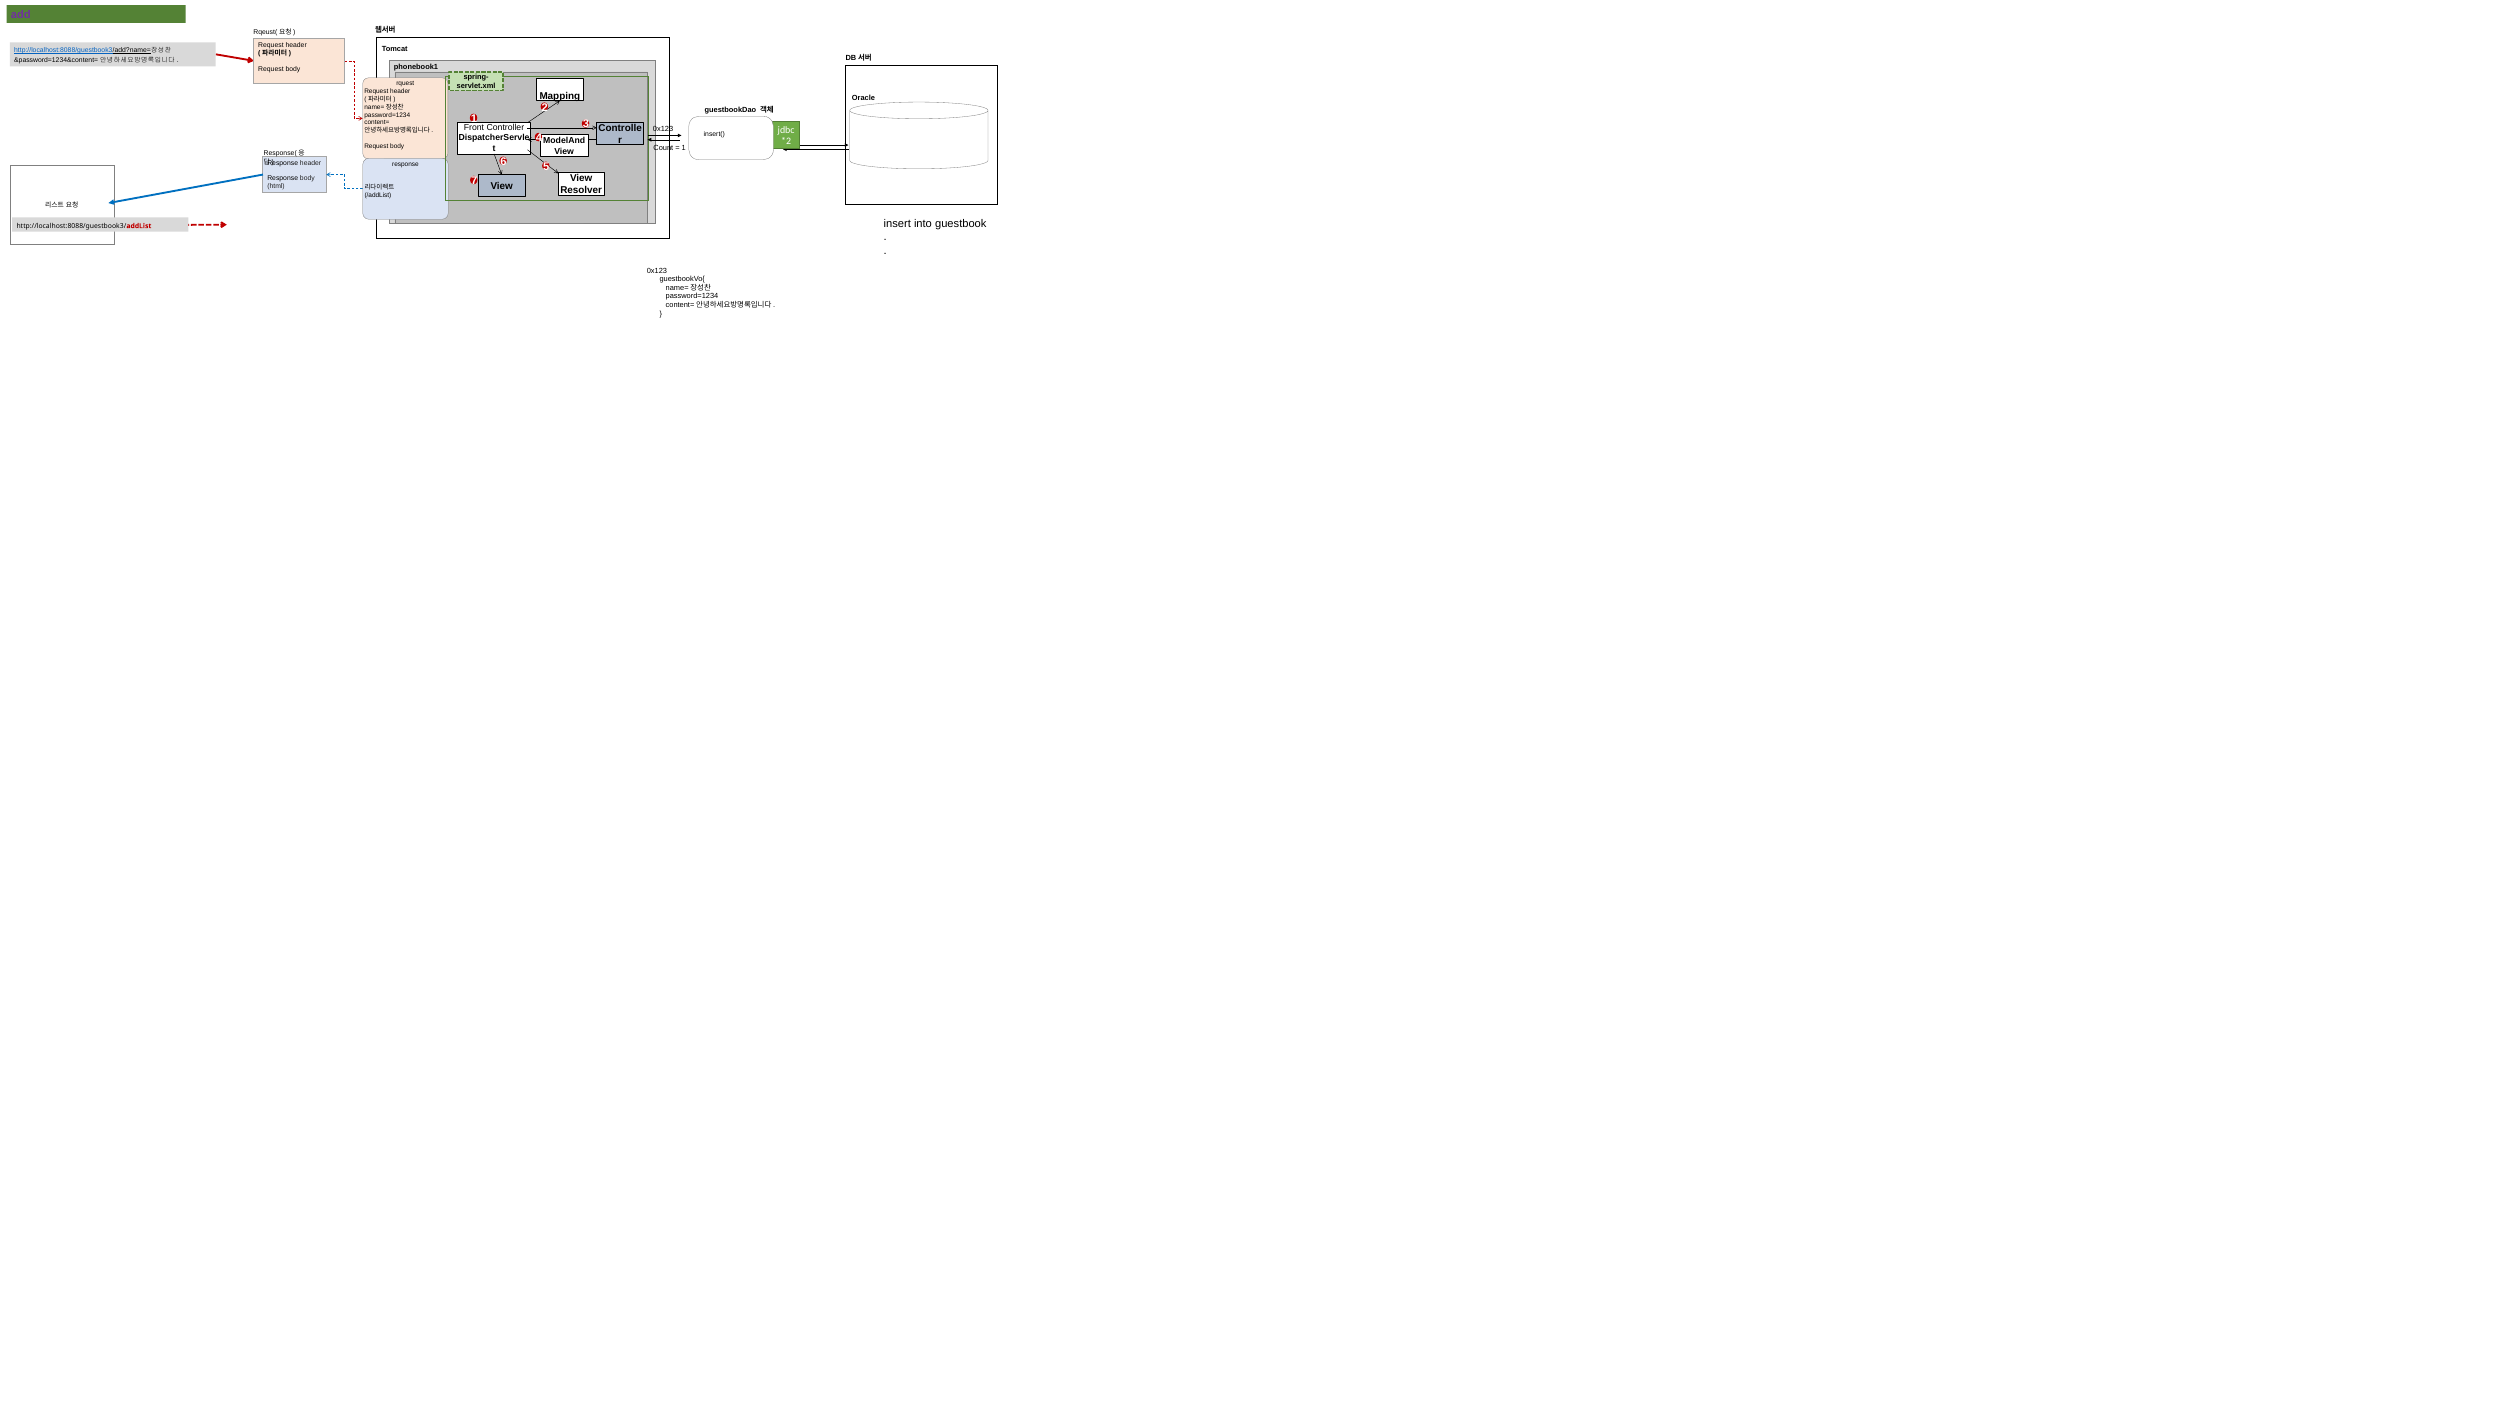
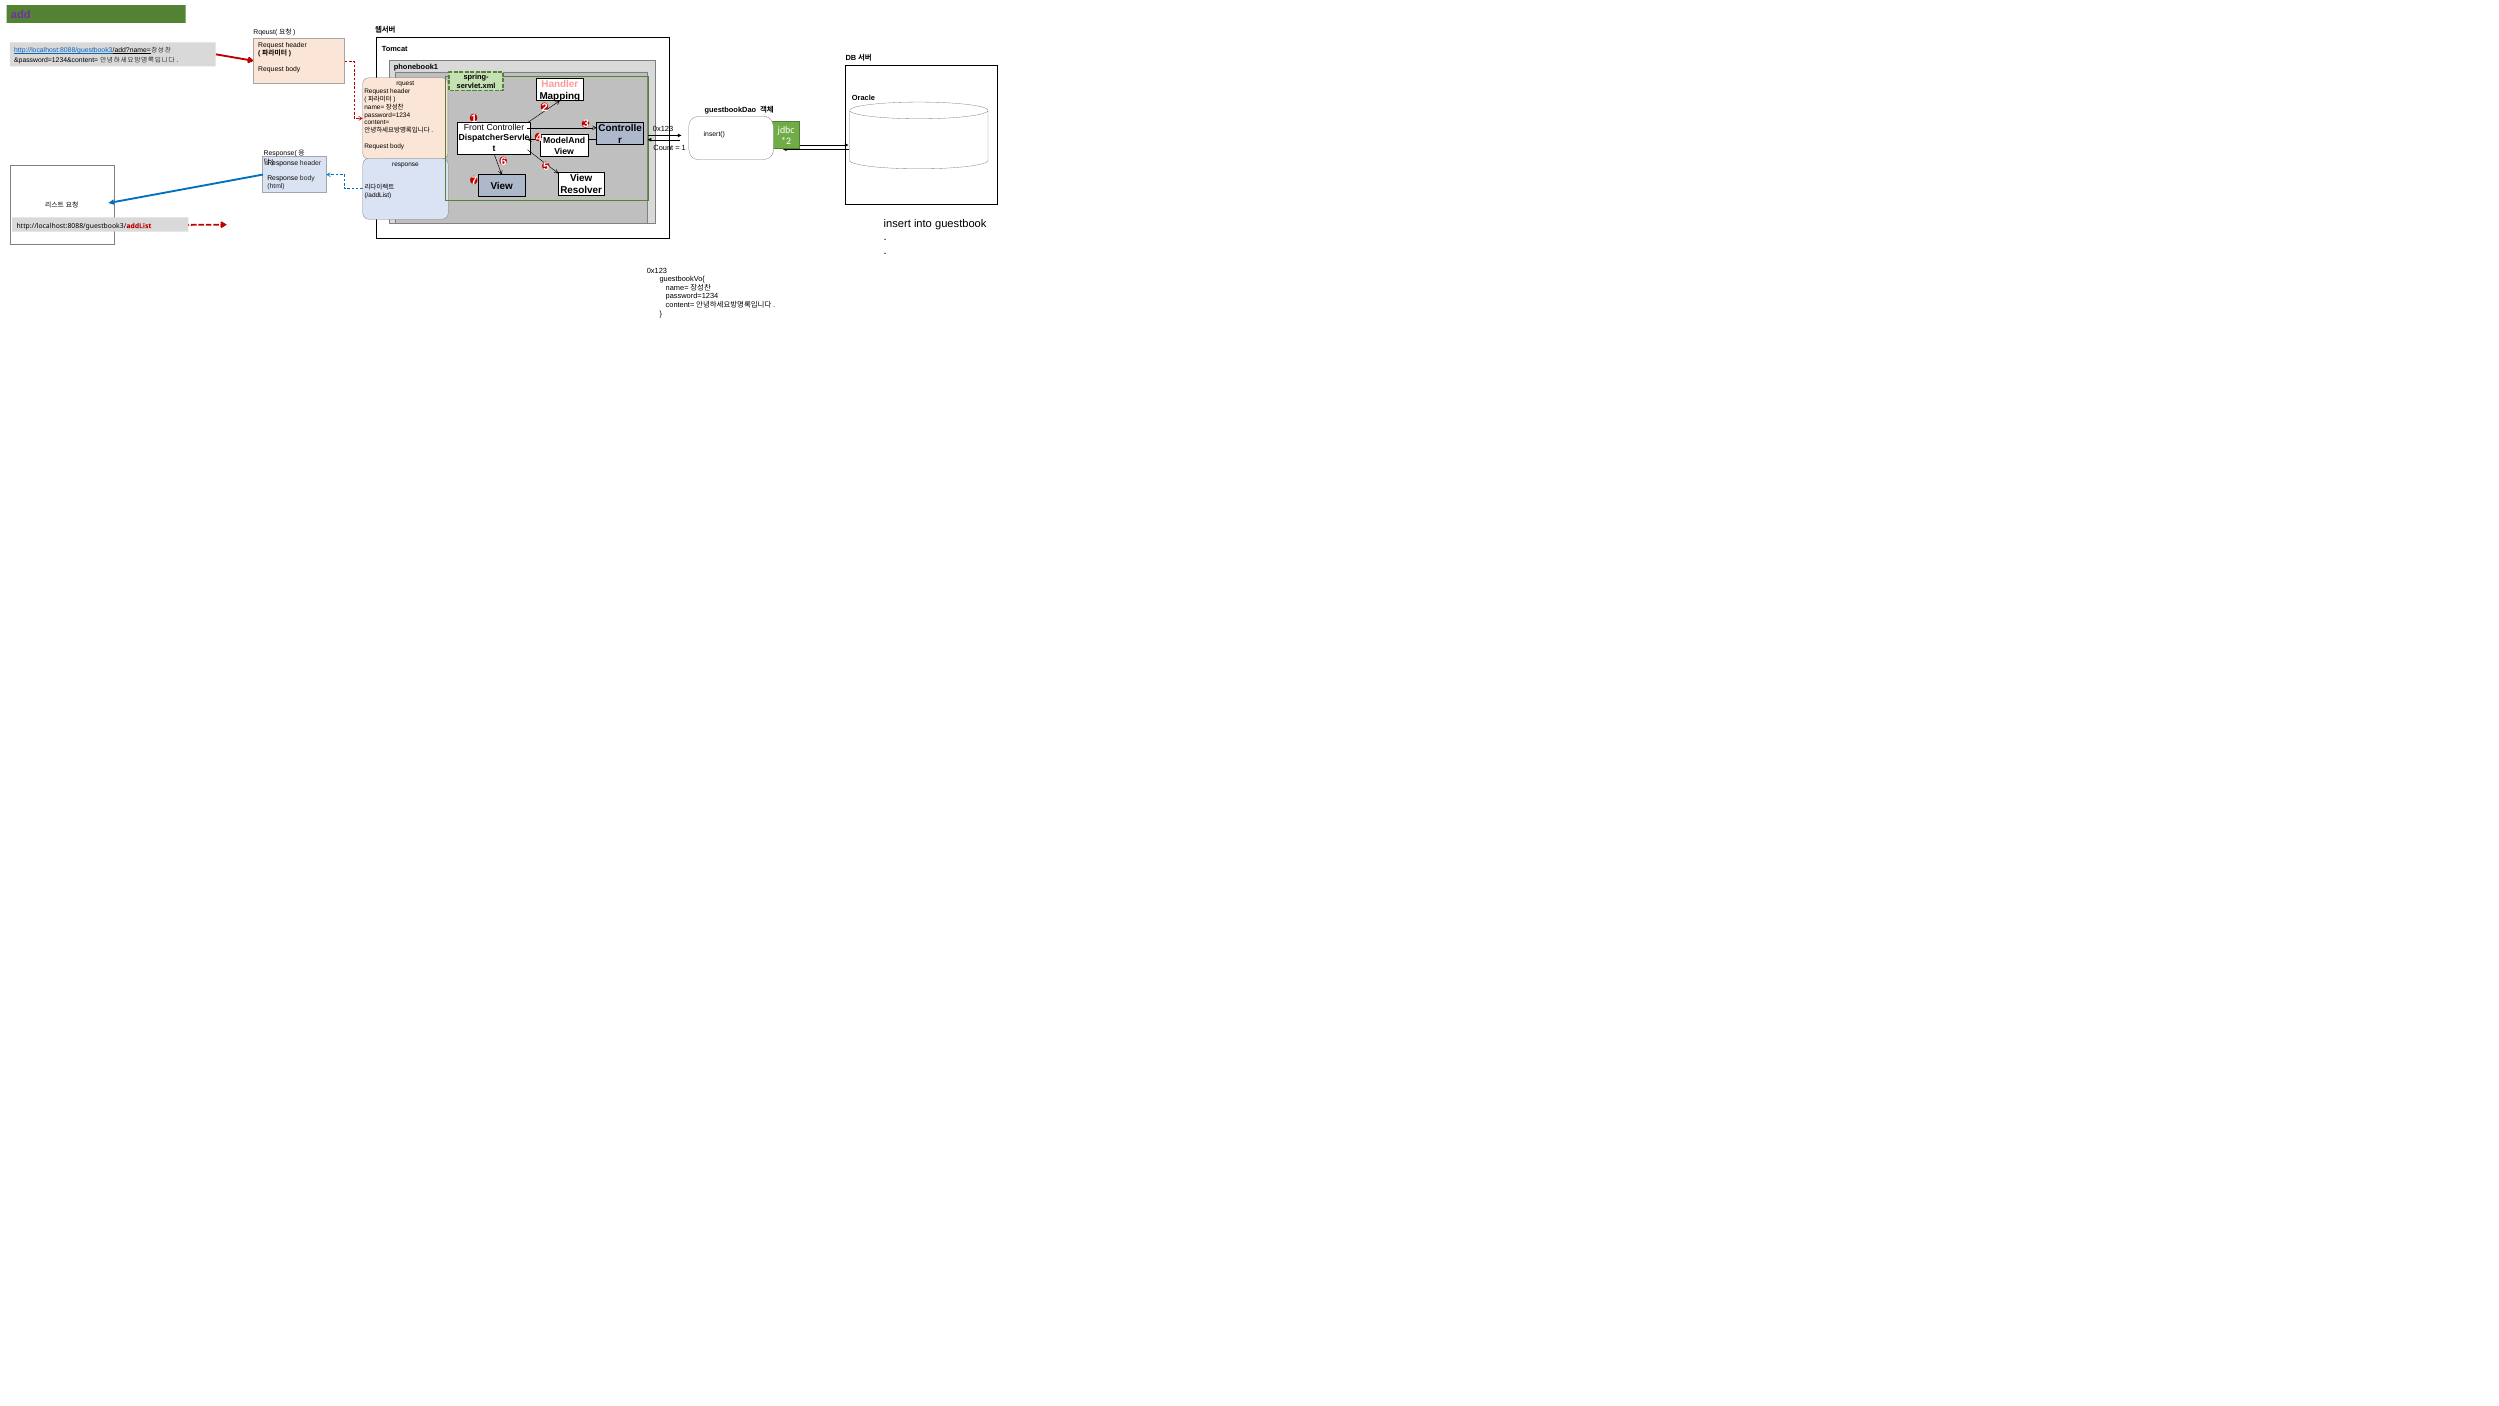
Handler colour: white -> pink (560, 84)
